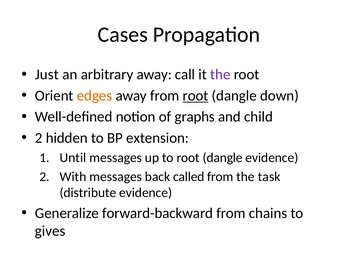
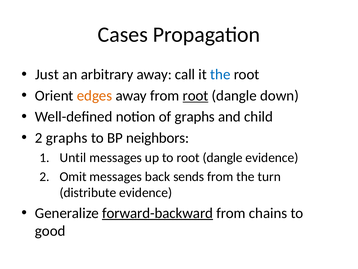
the colour: purple -> blue (220, 74)
2 hidden: hidden -> graphs (67, 138)
extension: extension -> neighbors (158, 138)
With: With -> Omit (73, 176)
called: called -> sends (189, 176)
task: task -> turn (269, 176)
forward-backward underline: none -> present (158, 213)
gives: gives -> good (50, 231)
